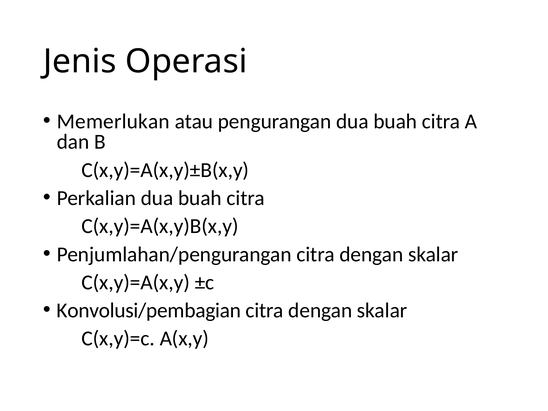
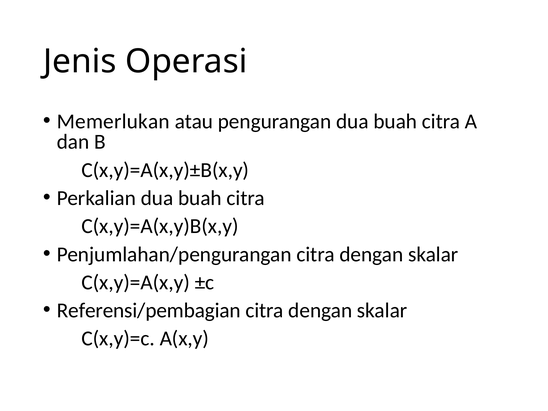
Konvolusi/pembagian: Konvolusi/pembagian -> Referensi/pembagian (149, 311)
